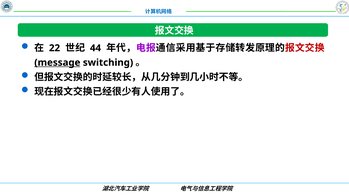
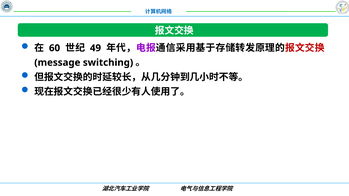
22: 22 -> 60 (55, 48)
44: 44 -> 49 (95, 48)
message underline: present -> none (57, 63)
